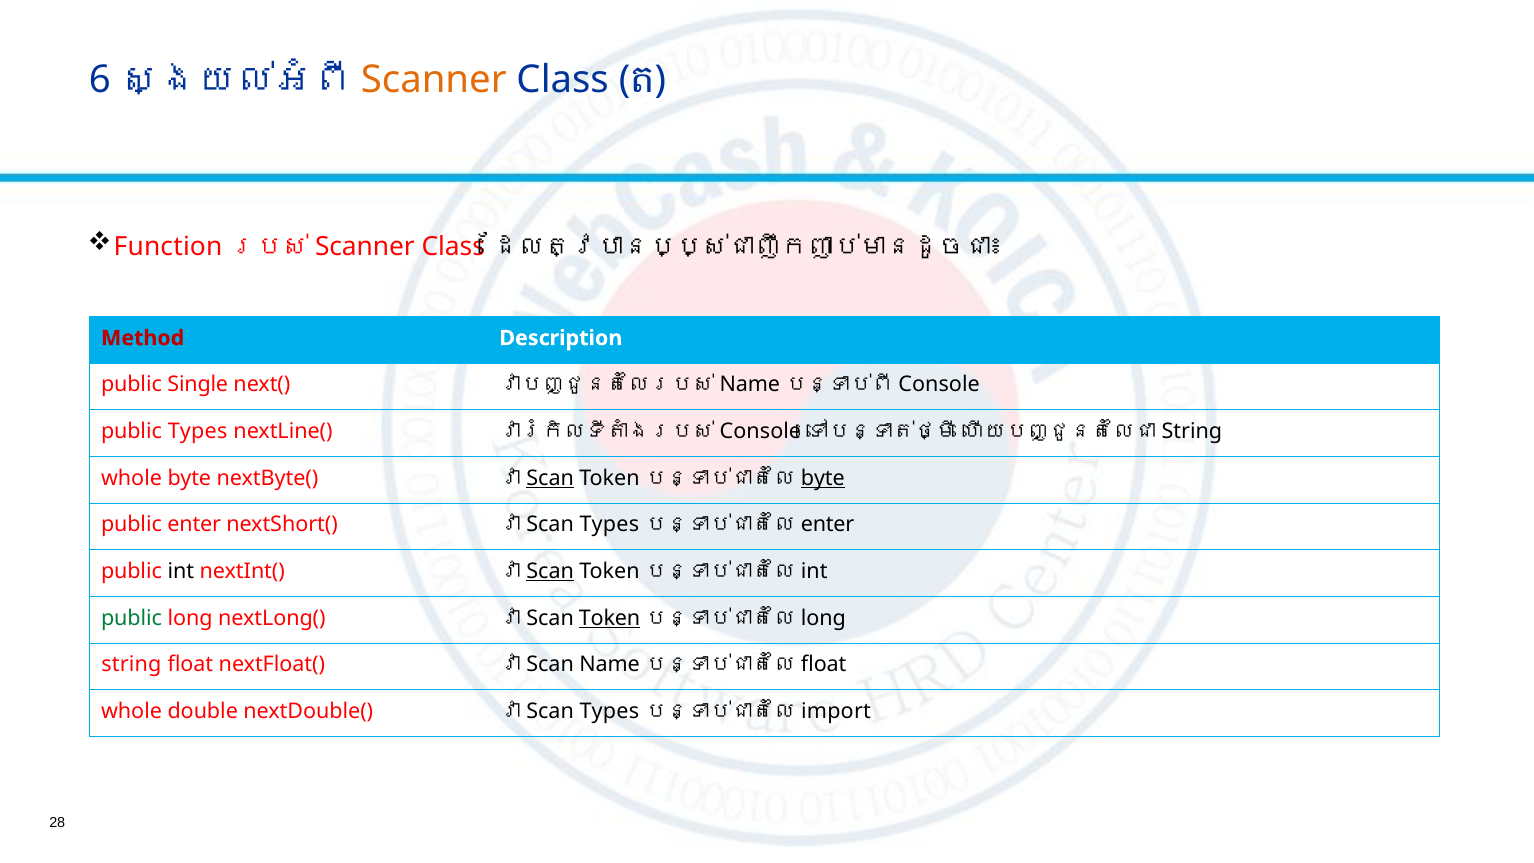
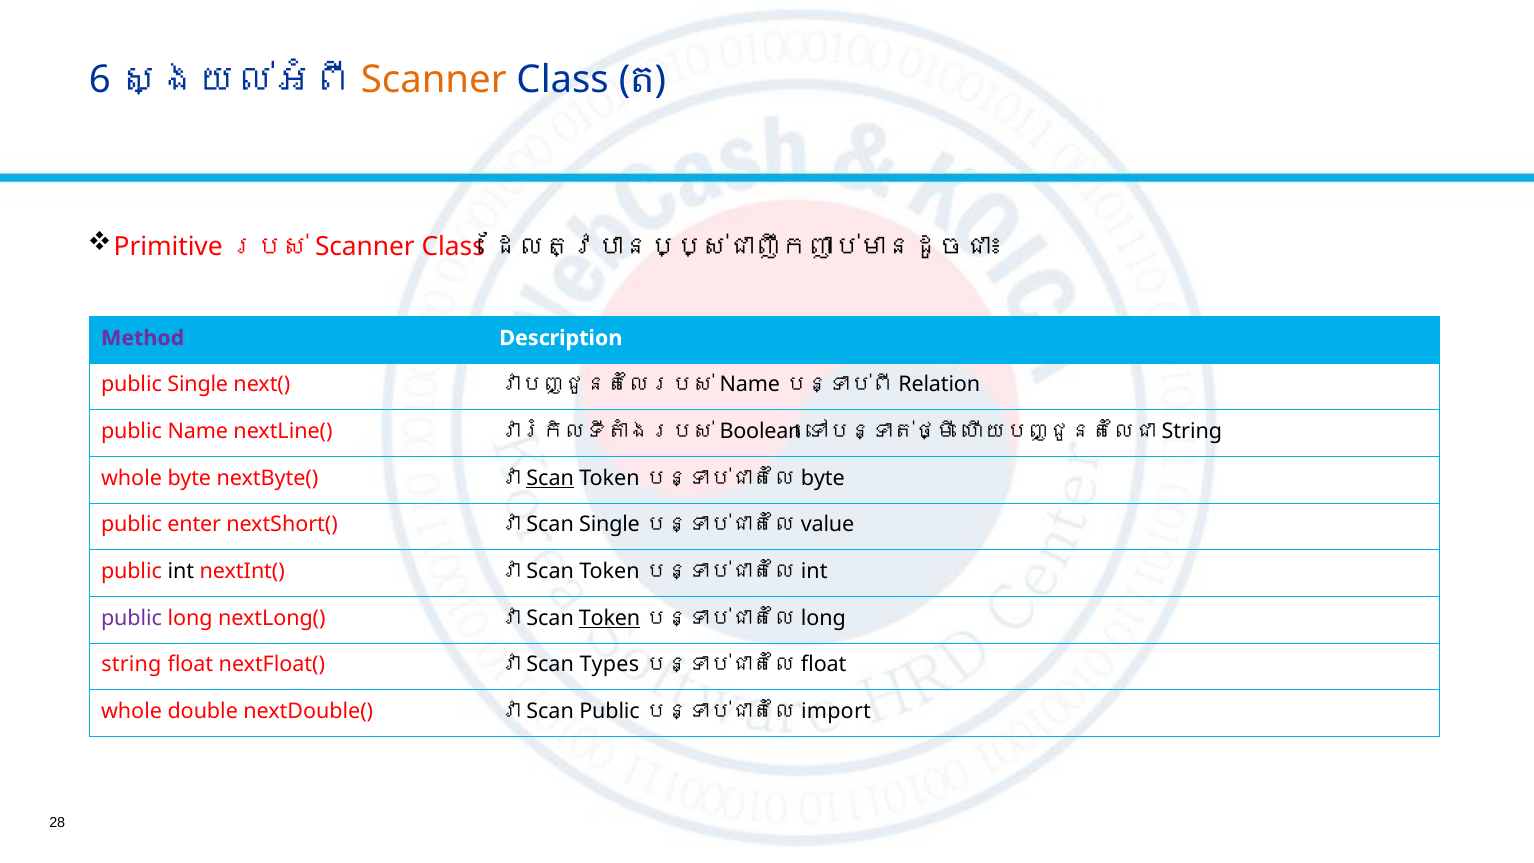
Function: Function -> Primitive (168, 246)
Method colour: red -> purple (143, 338)
Console: Console -> Relation (939, 385)
public Types: Types -> Name (198, 431)
Console: Console -> Boolean (761, 431)
byte underline: present -> none (823, 478)
Types: Types -> Single (610, 525)
enter: enter -> value (828, 525)
Scan underline: present -> none (550, 571)
public colour: green -> purple (132, 618)
Scan Name: Name -> Types (609, 665)
Types: Types -> Public (610, 711)
